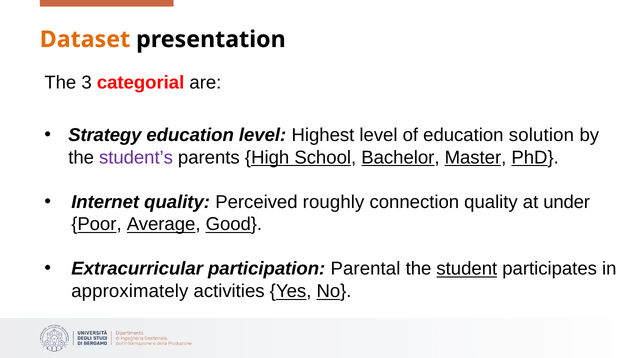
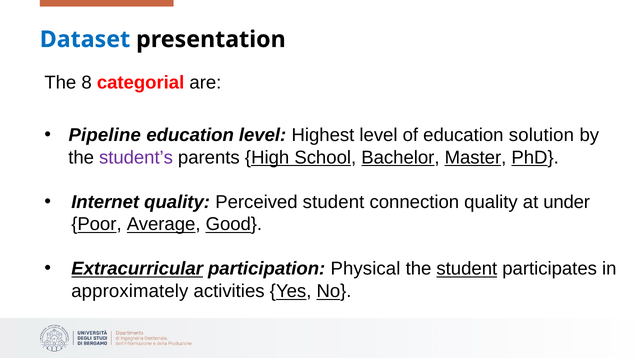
Dataset colour: orange -> blue (85, 39)
3: 3 -> 8 (87, 82)
Strategy: Strategy -> Pipeline (105, 135)
Perceived roughly: roughly -> student (334, 202)
Extracurricular underline: none -> present (137, 269)
Parental: Parental -> Physical (366, 269)
